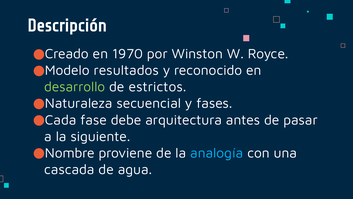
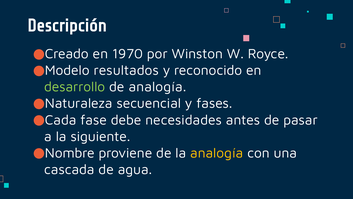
de estrictos: estrictos -> analogía (158, 87)
arquitectura: arquitectura -> necesidades (184, 120)
analogía colour: light blue -> yellow (217, 153)
